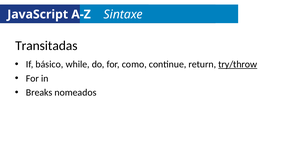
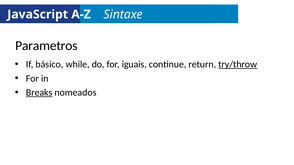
Transitadas: Transitadas -> Parametros (46, 46)
como: como -> iguais (134, 64)
Breaks underline: none -> present (39, 93)
